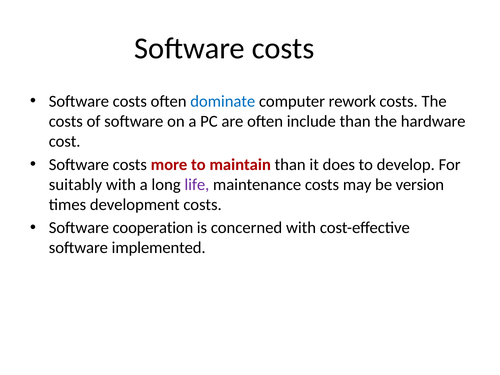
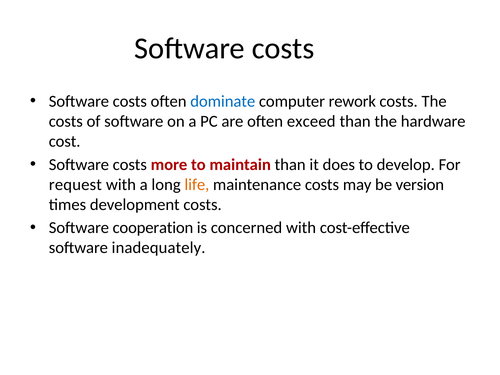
include: include -> exceed (311, 121)
suitably: suitably -> request (75, 184)
life colour: purple -> orange (197, 184)
implemented: implemented -> inadequately (159, 248)
